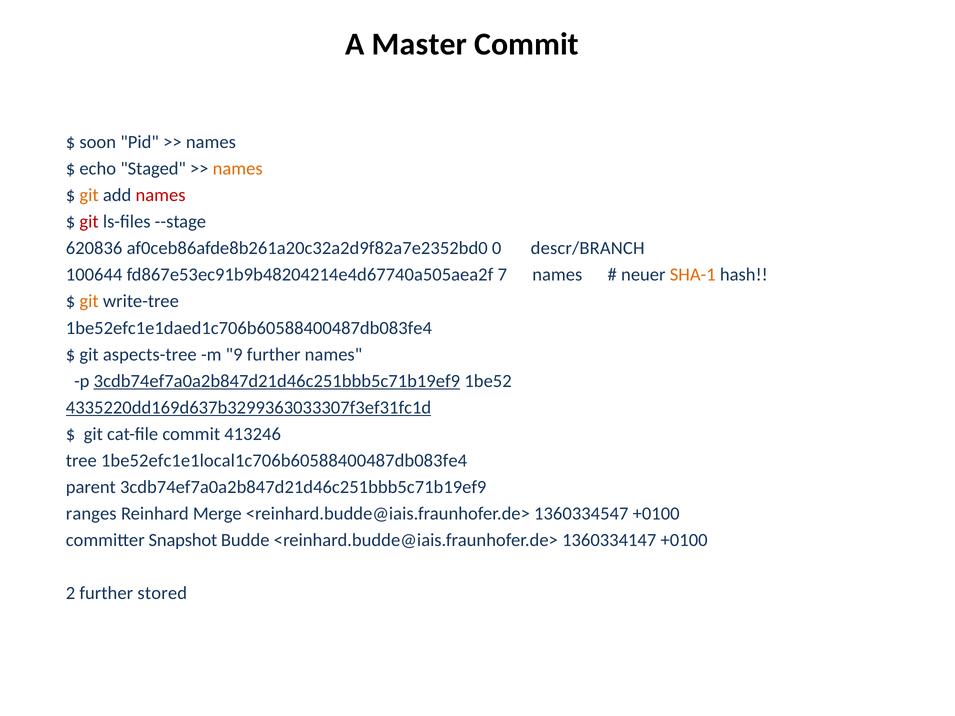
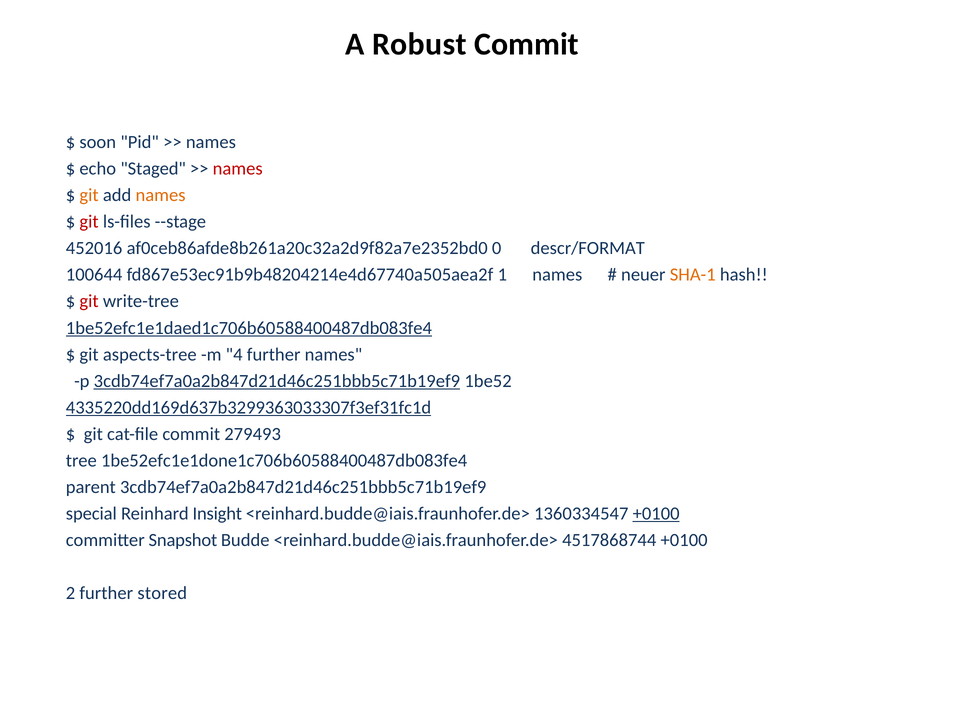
Master: Master -> Robust (419, 44)
names colour: orange -> red (238, 169)
names colour: red -> orange (161, 195)
620836: 620836 -> 452016 (94, 248)
descr/BRANCH: descr/BRANCH -> descr/FORMAT (588, 248)
7: 7 -> 1 (502, 275)
git colour: orange -> red (89, 301)
1be52efc1e1daed1c706b60588400487db083fe4 underline: none -> present (249, 328)
9: 9 -> 4 (234, 355)
413246: 413246 -> 279493 (253, 434)
1be52efc1e1local1c706b60588400487db083fe4: 1be52efc1e1local1c706b60588400487db083fe4 -> 1be52efc1e1done1c706b60588400487db083fe4 (284, 461)
ranges: ranges -> special (91, 514)
Merge: Merge -> Insight (217, 514)
+0100 underline: none -> present (656, 514)
1360334147: 1360334147 -> 4517868744 (609, 540)
